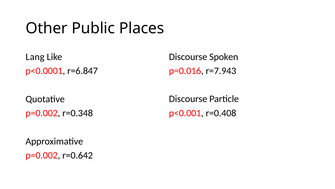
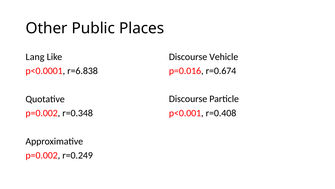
Spoken: Spoken -> Vehicle (224, 57)
r=7.943: r=7.943 -> r=0.674 (221, 71)
r=6.847: r=6.847 -> r=6.838 (83, 71)
r=0.642: r=0.642 -> r=0.249 (78, 155)
